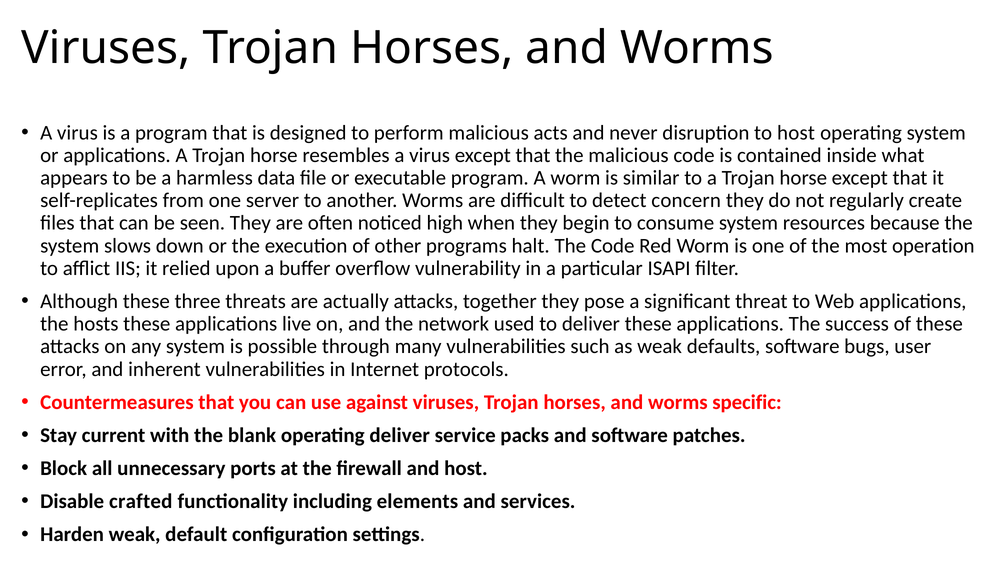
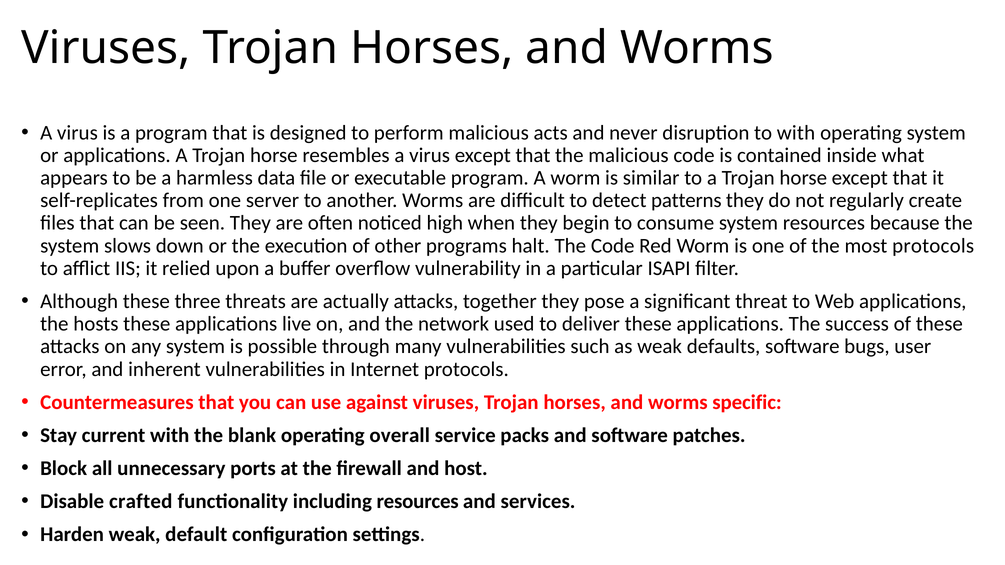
to host: host -> with (796, 133)
concern: concern -> patterns (686, 201)
most operation: operation -> protocols (933, 246)
operating deliver: deliver -> overall (400, 435)
including elements: elements -> resources (418, 502)
